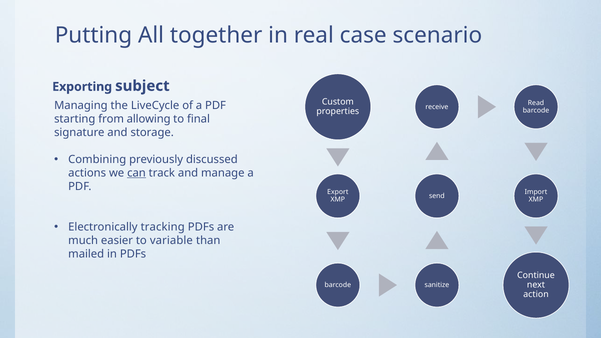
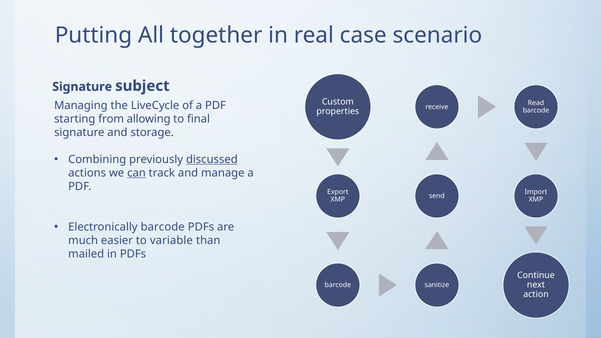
Exporting: Exporting -> Signature (82, 87)
discussed underline: none -> present (212, 160)
Electronically tracking: tracking -> barcode (163, 227)
